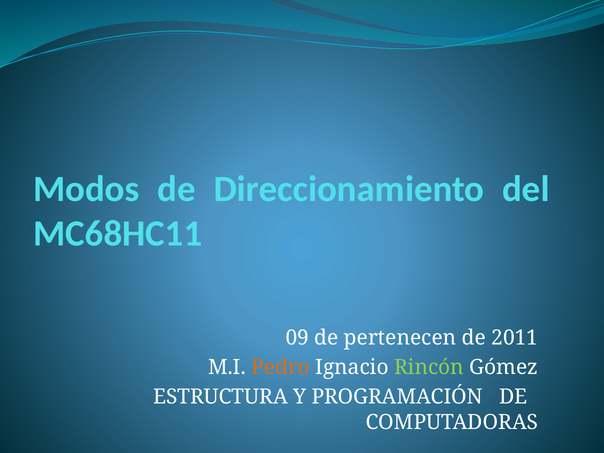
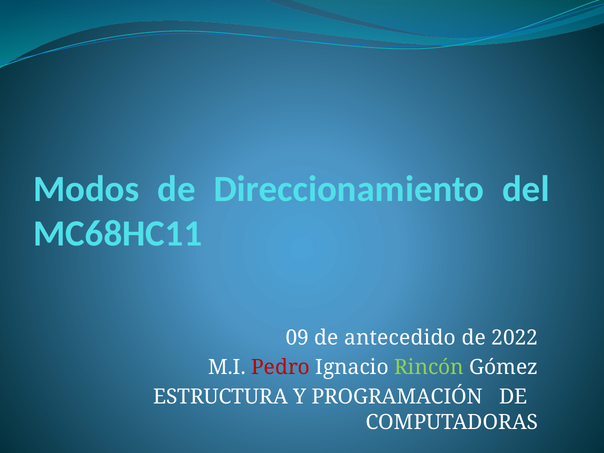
pertenecen: pertenecen -> antecedido (400, 338)
2011: 2011 -> 2022 (515, 338)
Pedro colour: orange -> red (281, 367)
